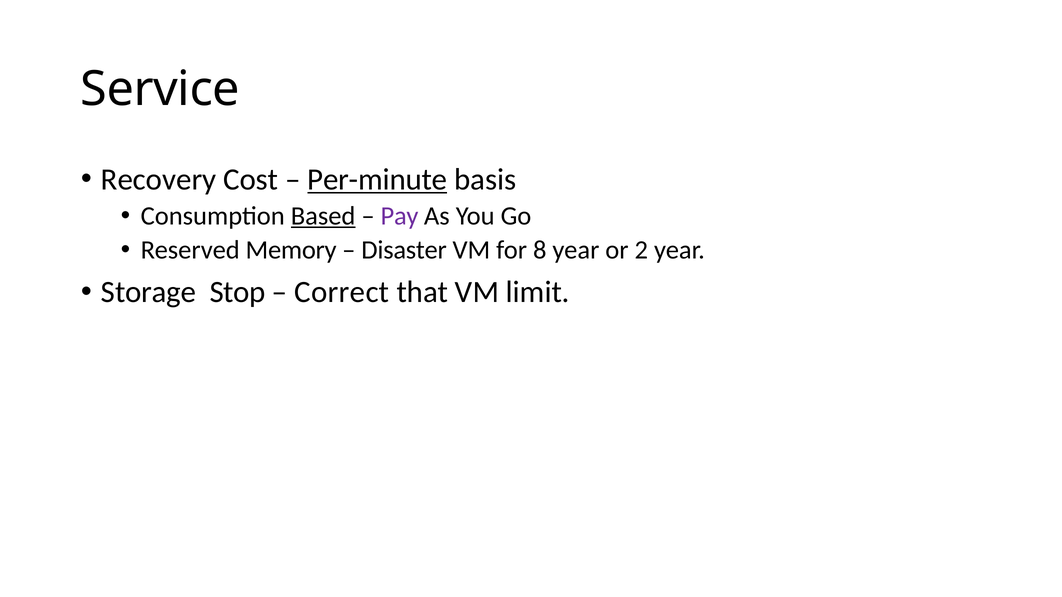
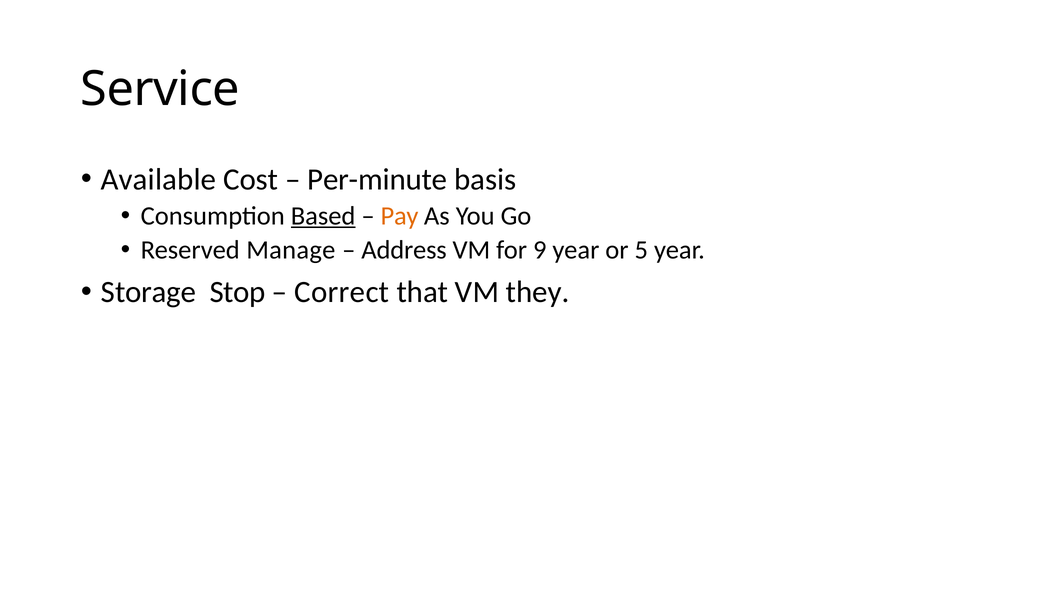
Recovery: Recovery -> Available (158, 180)
Per-minute underline: present -> none (377, 180)
Pay colour: purple -> orange (400, 216)
Memory: Memory -> Manage (291, 250)
Disaster: Disaster -> Address (404, 250)
8: 8 -> 9 (540, 250)
2: 2 -> 5 (641, 250)
limit: limit -> they (538, 292)
